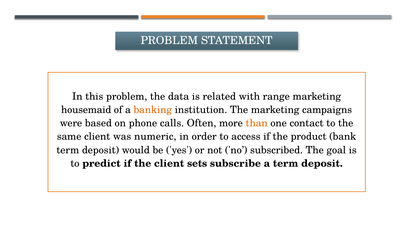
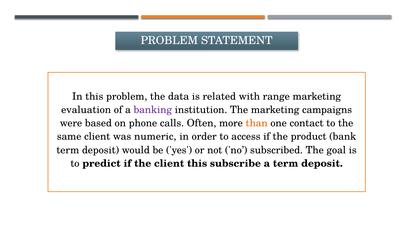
housemaid: housemaid -> evaluation (86, 110)
banking colour: orange -> purple (153, 110)
client sets: sets -> this (197, 164)
